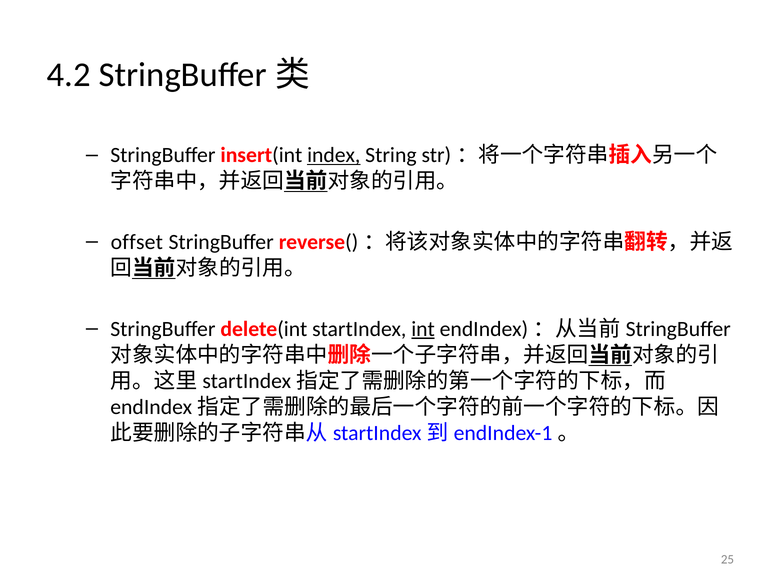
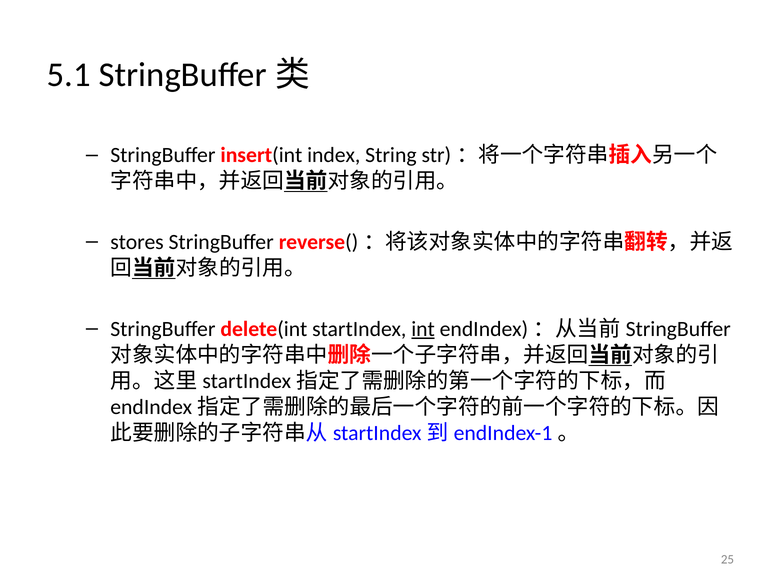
4.2: 4.2 -> 5.1 (69, 75)
index underline: present -> none (334, 155)
offset: offset -> stores (137, 242)
